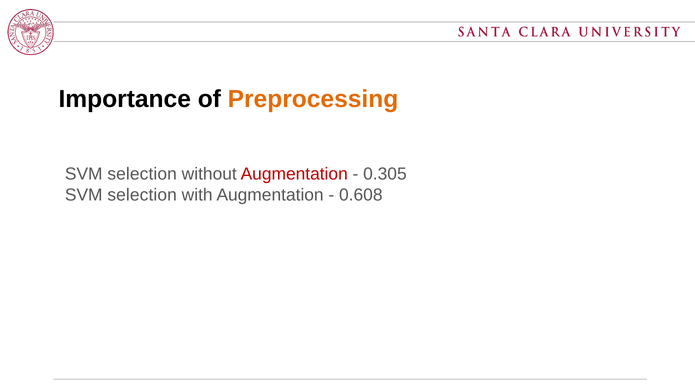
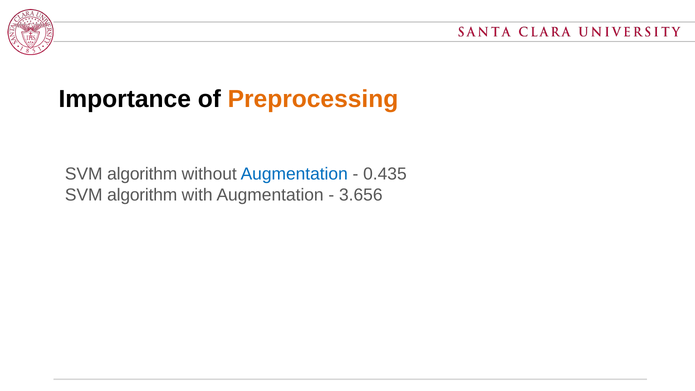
selection: selection -> algorithm (142, 174)
Augmentation colour: red -> blue (294, 174)
0.305: 0.305 -> 0.435 (385, 174)
selection: selection -> algorithm (142, 195)
0.608: 0.608 -> 3.656 (361, 195)
